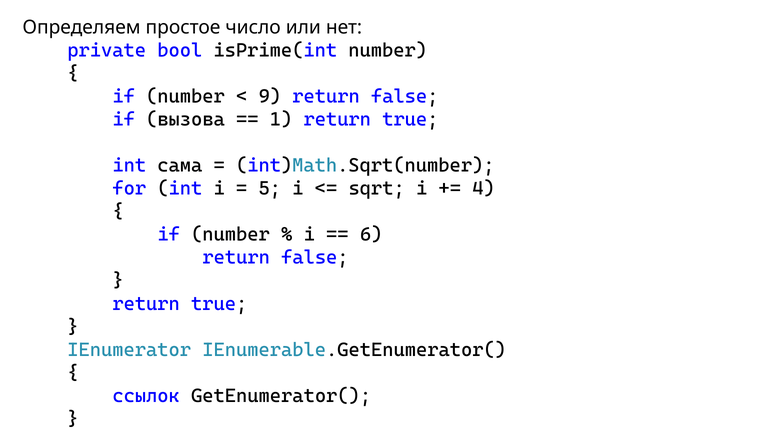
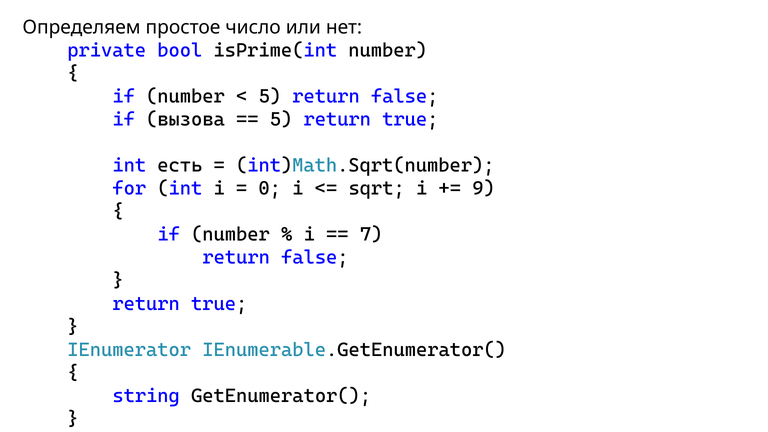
9: 9 -> 5 (270, 96)
1: 1 -> 5 (281, 119)
сама: сама -> есть (180, 165)
5: 5 -> 0 (270, 188)
4: 4 -> 9 (484, 188)
6: 6 -> 7 (371, 235)
ссылок: ссылок -> string (146, 396)
